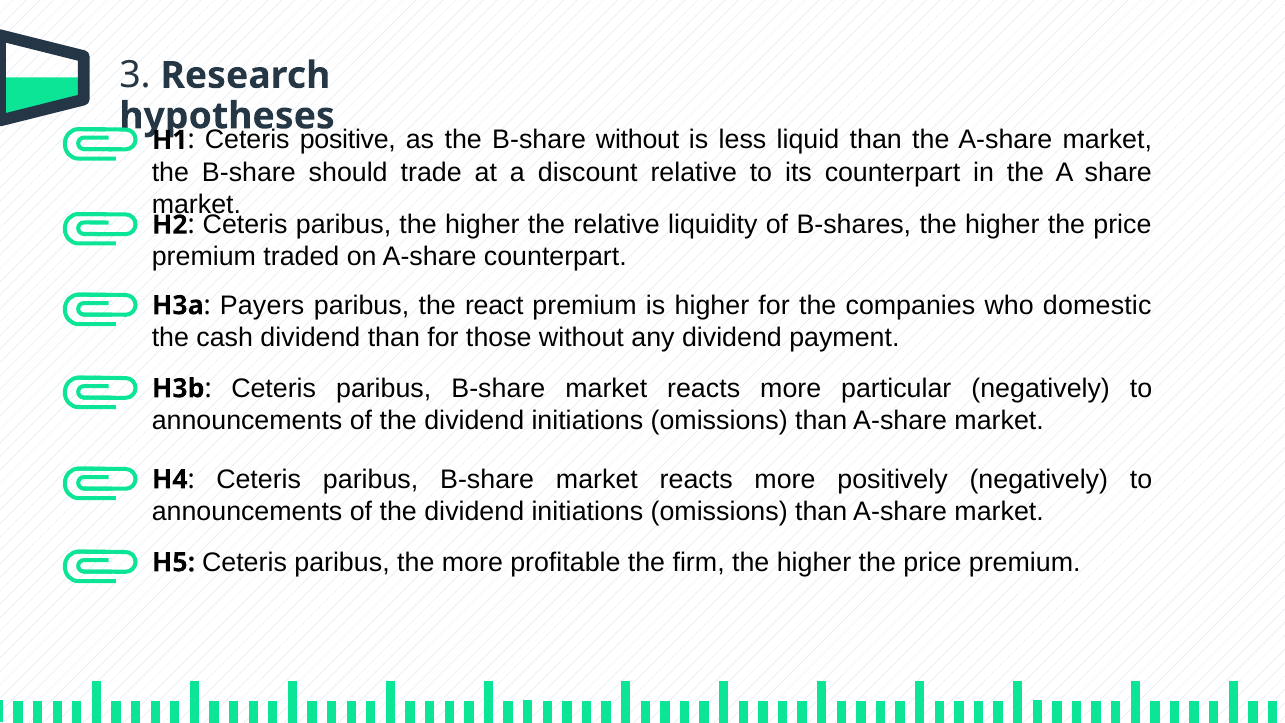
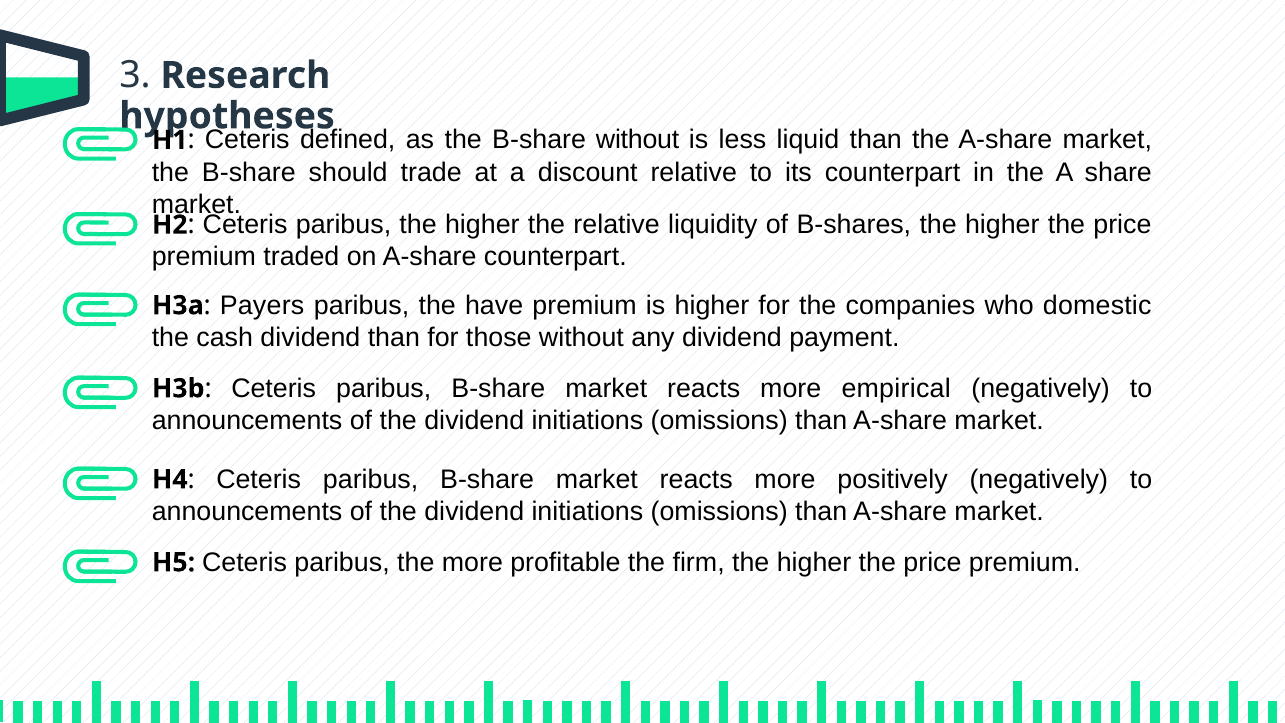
positive: positive -> defined (348, 140)
react: react -> have (494, 305)
particular: particular -> empirical (896, 388)
